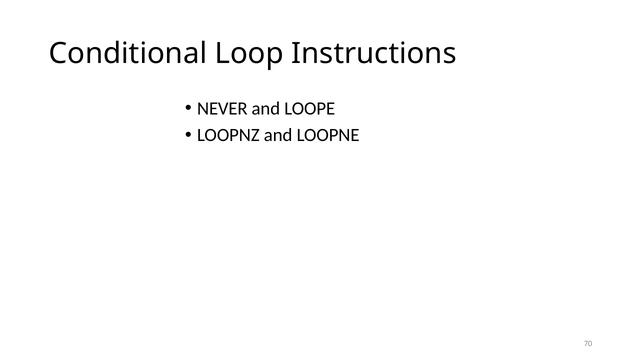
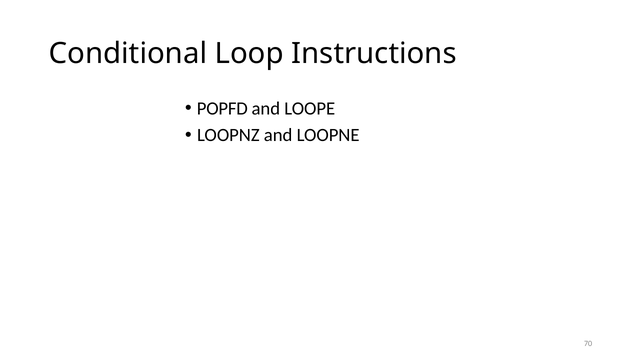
NEVER: NEVER -> POPFD (222, 109)
